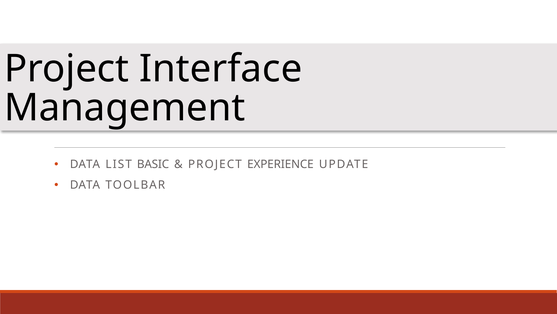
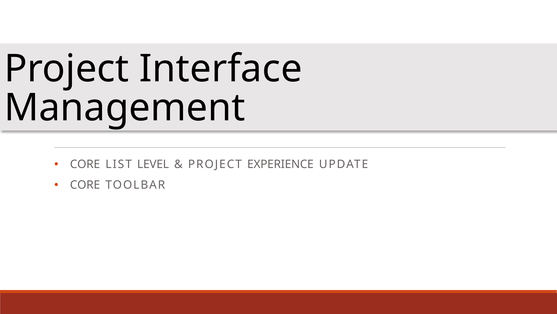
DATA: DATA -> CORE (85, 164)
BASIC: BASIC -> LEVEL (153, 164)
DATA: DATA -> CORE (85, 185)
